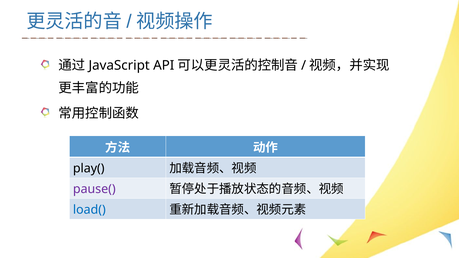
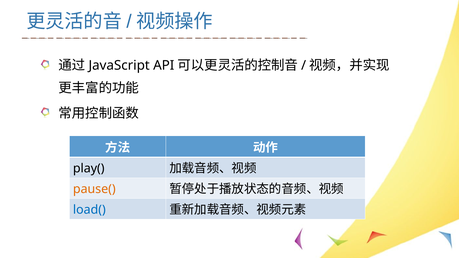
pause( colour: purple -> orange (94, 189)
